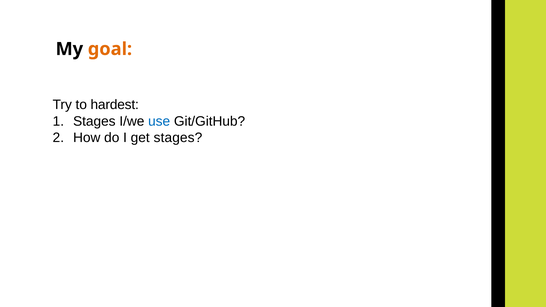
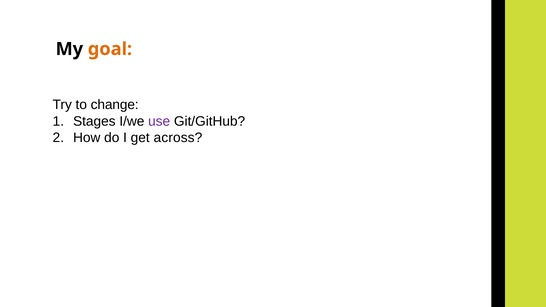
hardest: hardest -> change (115, 105)
use colour: blue -> purple (159, 121)
get stages: stages -> across (178, 138)
